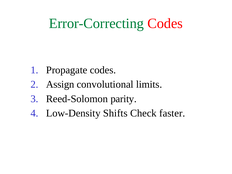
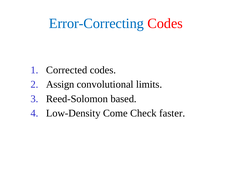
Error-Correcting colour: green -> blue (96, 23)
Propagate: Propagate -> Corrected (67, 70)
parity: parity -> based (124, 99)
Shifts: Shifts -> Come (115, 113)
